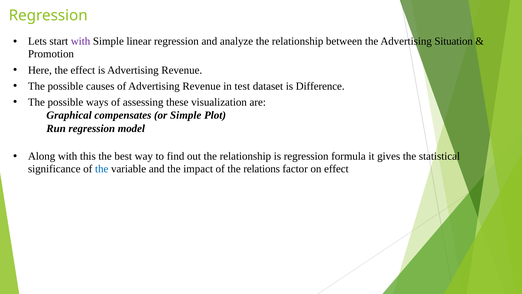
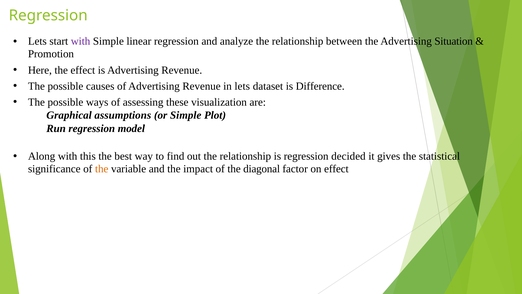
in test: test -> lets (242, 86)
compensates: compensates -> assumptions (123, 115)
formula: formula -> decided (348, 156)
the colour: blue -> orange (102, 169)
relations: relations -> diagonal (262, 169)
